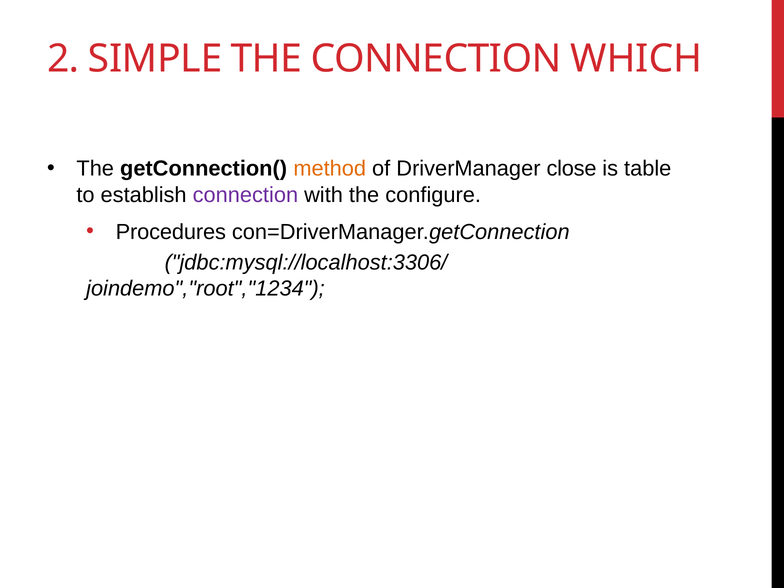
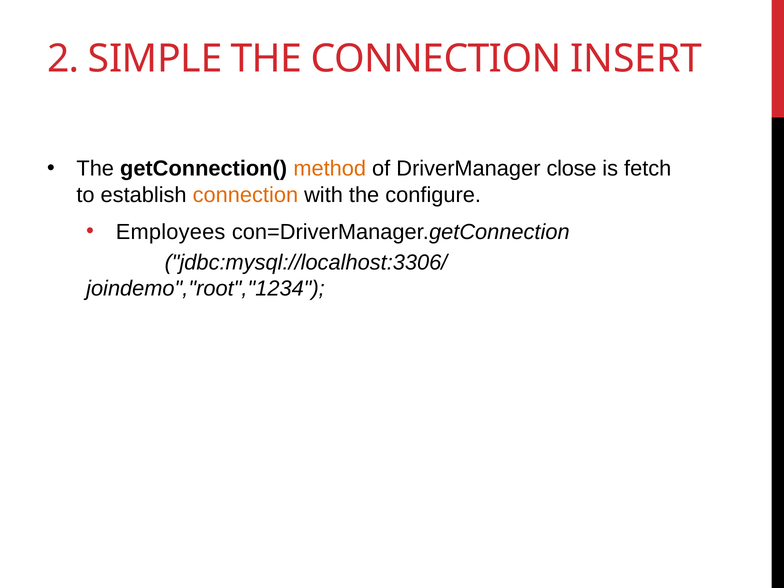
WHICH: WHICH -> INSERT (636, 59)
table: table -> fetch (648, 169)
connection colour: purple -> orange (245, 195)
Procedures: Procedures -> Employees (171, 232)
